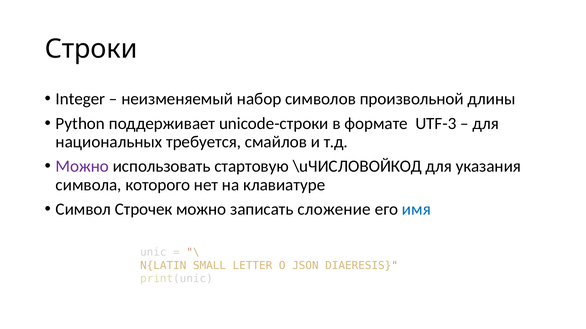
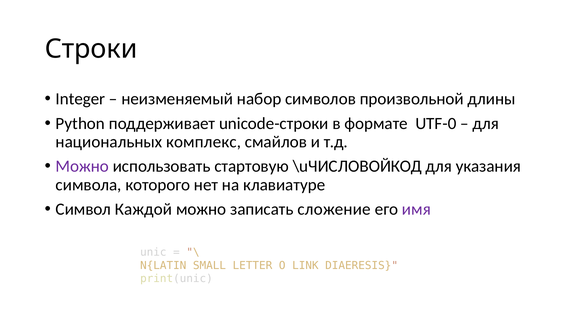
UTF-3: UTF-3 -> UTF-0 (436, 124)
требуется: требуется -> комплекс (204, 142)
Строчек: Строчек -> Каждой (144, 210)
имя colour: blue -> purple (416, 210)
JSON: JSON -> LINK (305, 266)
